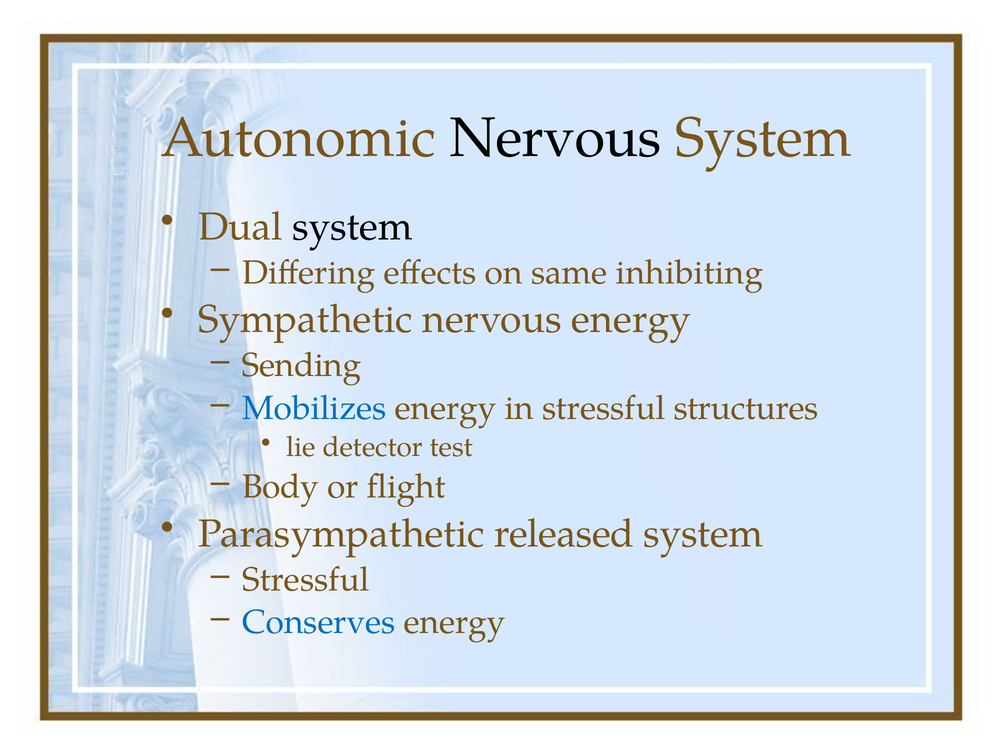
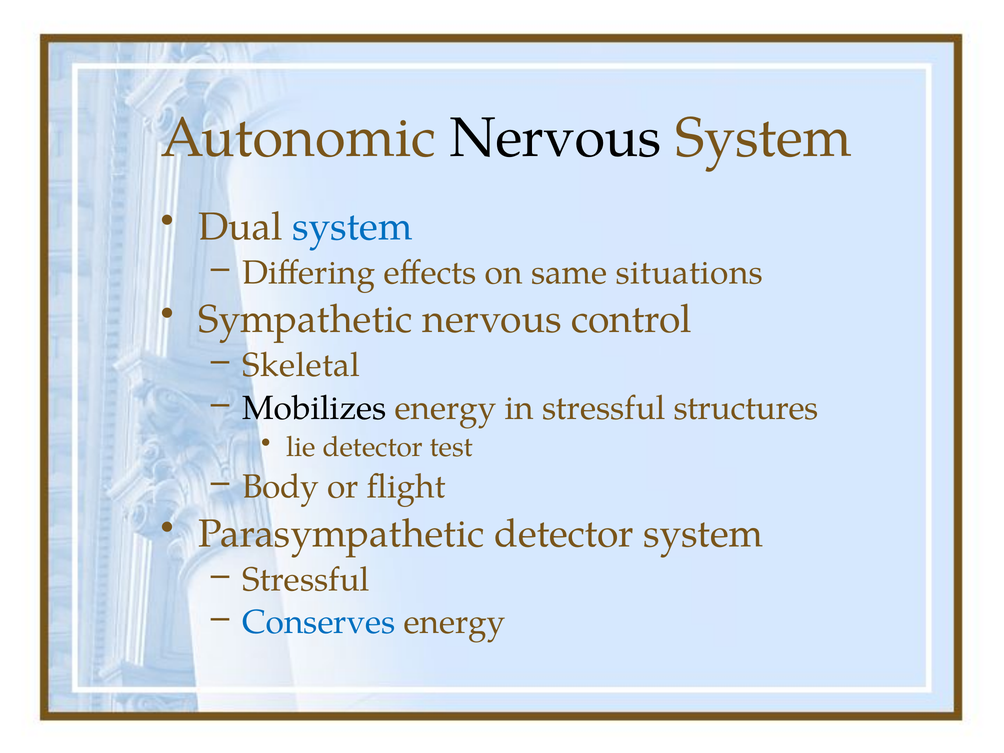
system colour: black -> blue (352, 227)
inhibiting: inhibiting -> situations (689, 273)
nervous energy: energy -> control (632, 319)
Sending: Sending -> Skeletal (301, 365)
Mobilizes colour: blue -> black (314, 408)
Parasympathetic released: released -> detector (564, 534)
